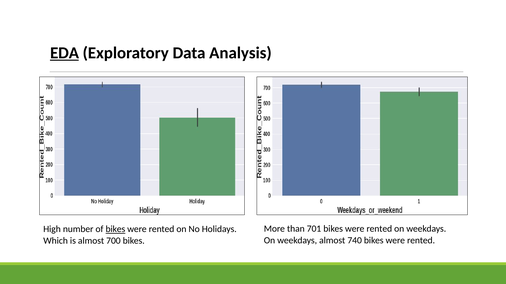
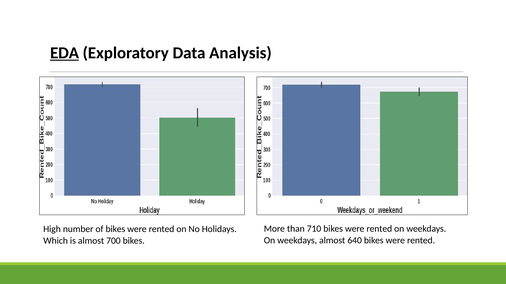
701: 701 -> 710 (314, 229)
bikes underline: present -> none (115, 230)
740: 740 -> 640 (355, 241)
